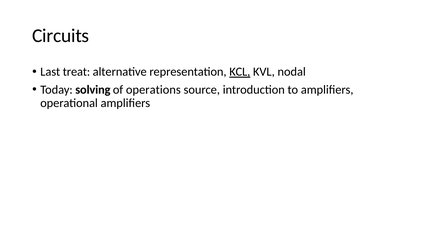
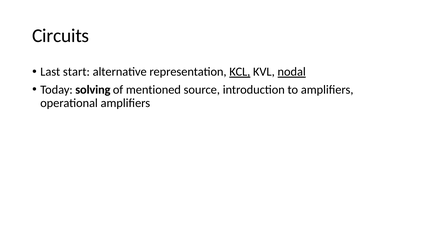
treat: treat -> start (76, 72)
nodal underline: none -> present (292, 72)
operations: operations -> mentioned (153, 89)
